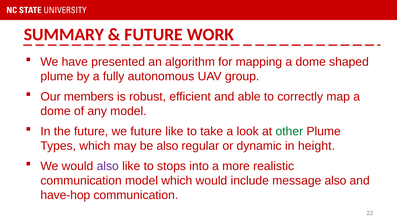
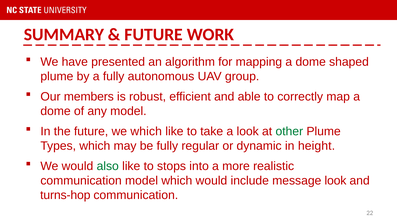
we future: future -> which (146, 132)
be also: also -> fully (167, 146)
also colour: purple -> green (108, 166)
message also: also -> look (335, 181)
have-hop: have-hop -> turns-hop (65, 196)
